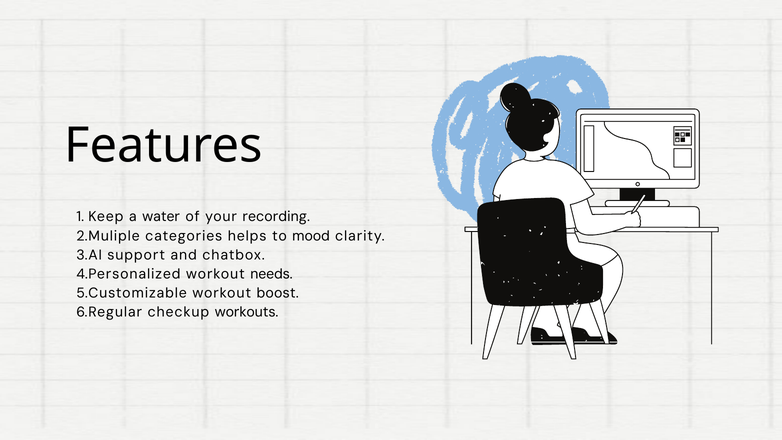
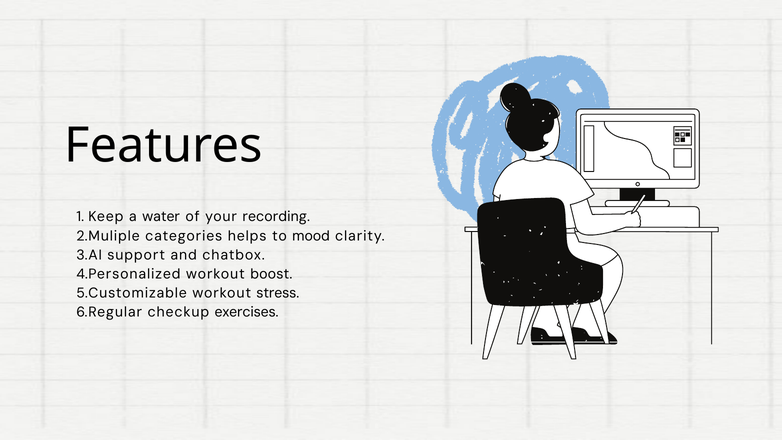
needs: needs -> boost (271, 274)
boost: boost -> stress (278, 293)
workouts: workouts -> exercises (247, 312)
